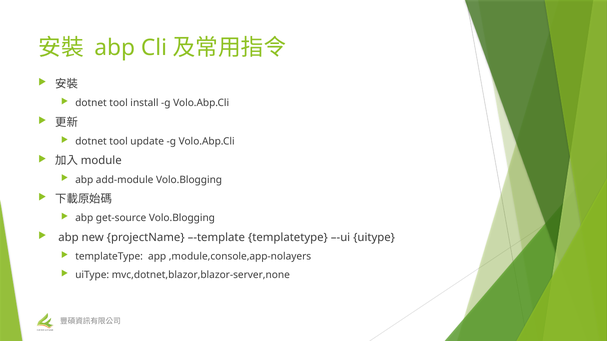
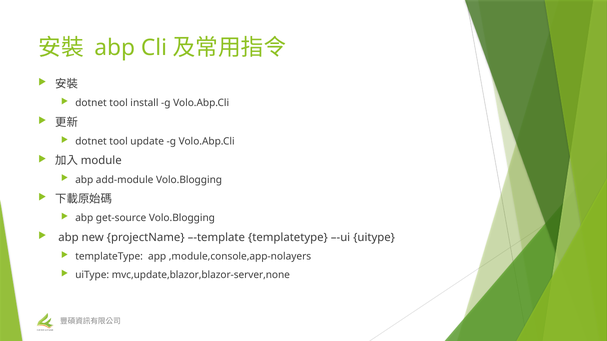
mvc,dotnet,blazor,blazor-server,none: mvc,dotnet,blazor,blazor-server,none -> mvc,update,blazor,blazor-server,none (201, 275)
